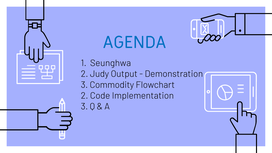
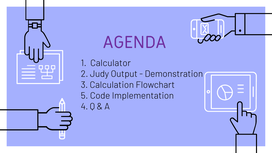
AGENDA colour: blue -> purple (135, 42)
Seunghwa: Seunghwa -> Calculator (111, 63)
Commodity: Commodity -> Calculation (112, 85)
2: 2 -> 5 (84, 96)
3: 3 -> 4 (84, 107)
